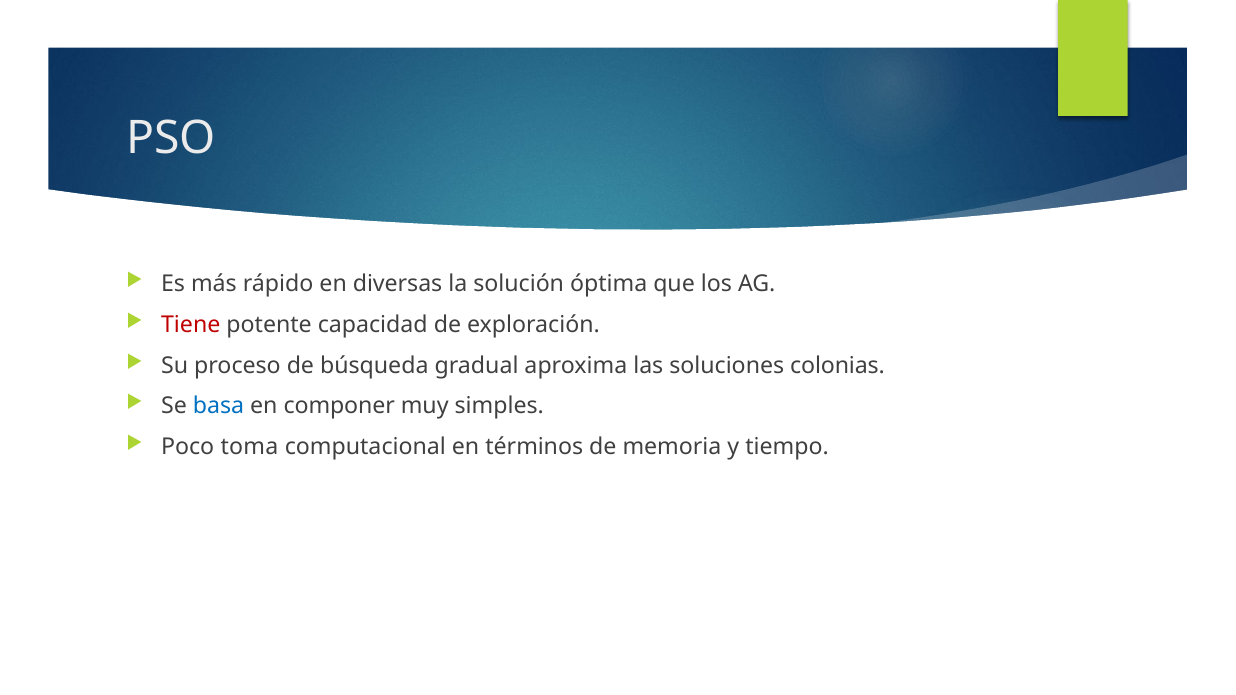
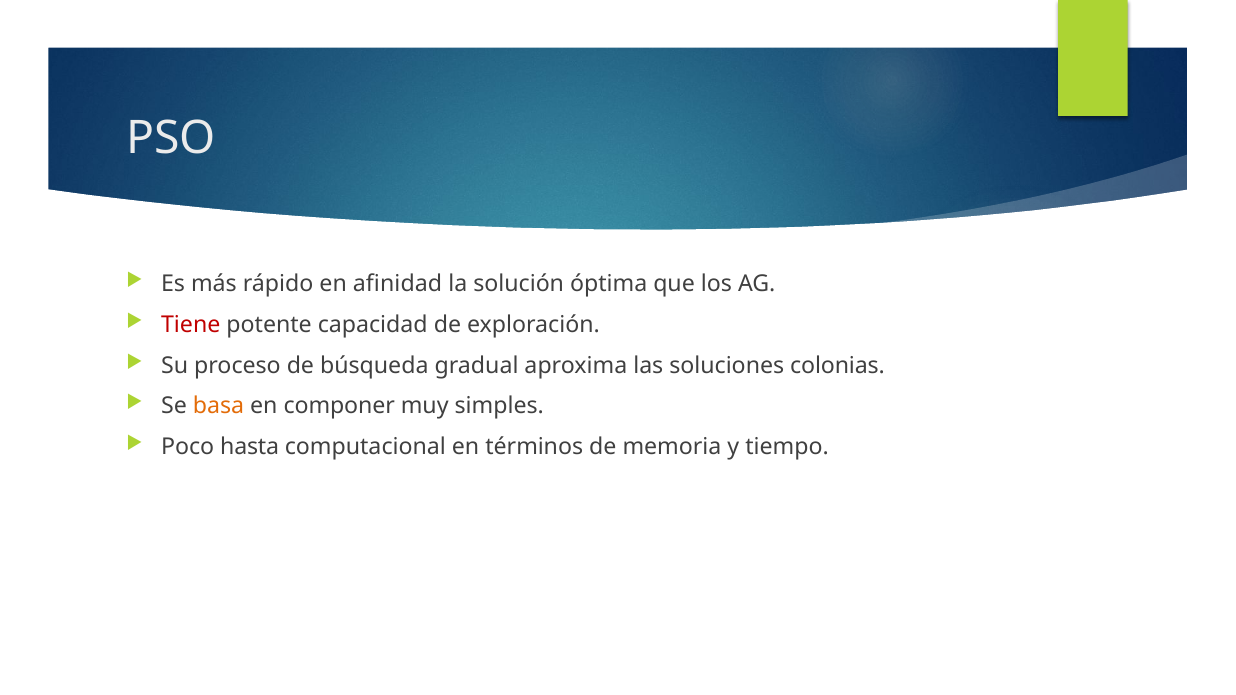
diversas: diversas -> afinidad (398, 284)
basa colour: blue -> orange (219, 406)
toma: toma -> hasta (250, 447)
